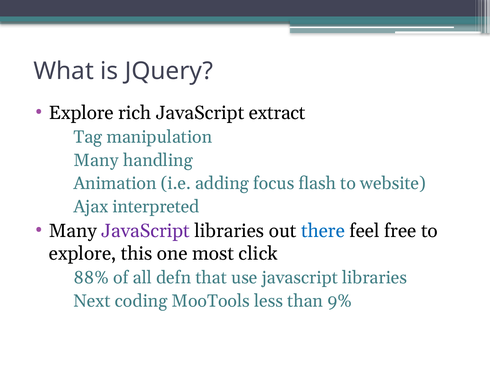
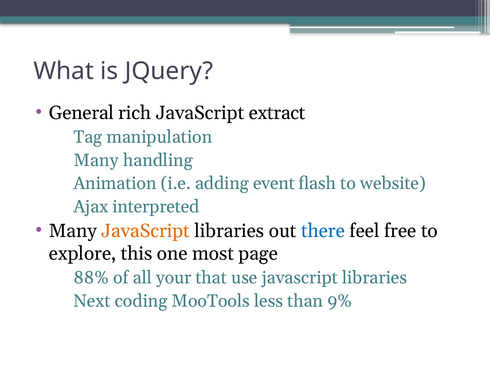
Explore: Explore -> General (81, 113)
focus: focus -> event (274, 184)
JavaScript colour: purple -> orange (146, 231)
click: click -> page (258, 254)
defn: defn -> your (174, 278)
